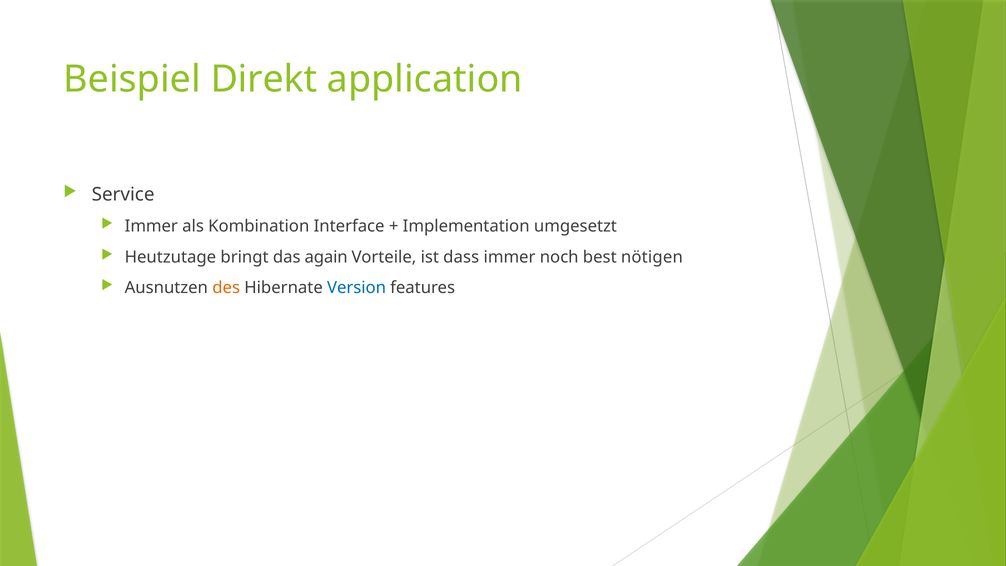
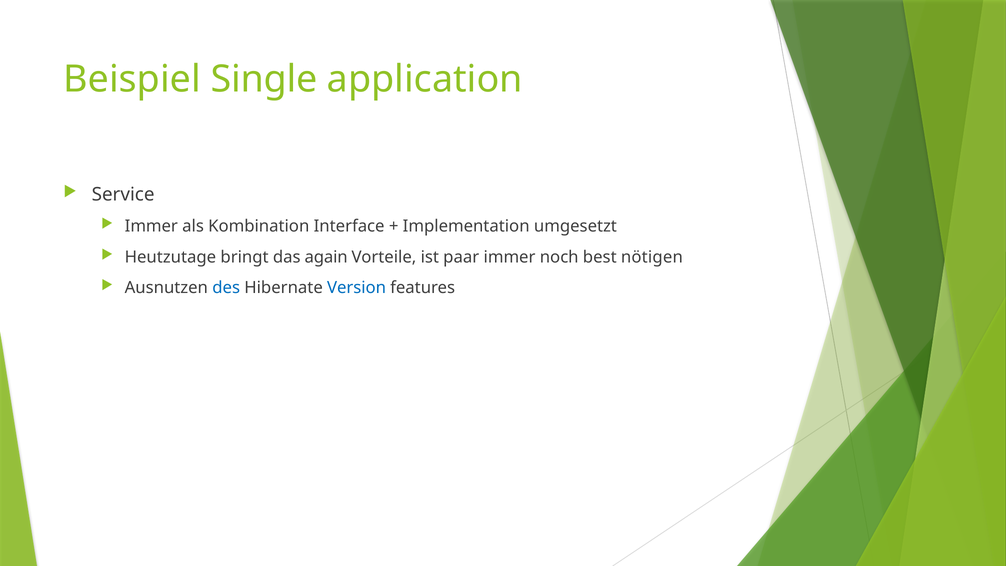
Direkt: Direkt -> Single (264, 79)
dass: dass -> paar (461, 257)
des colour: orange -> blue (226, 288)
